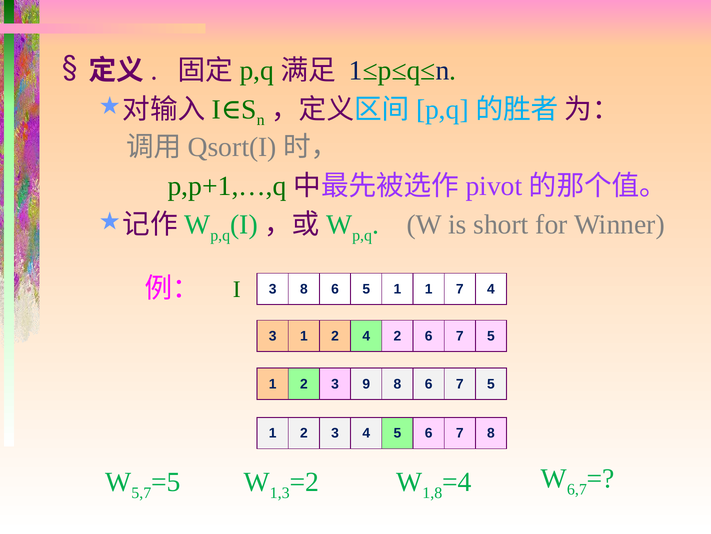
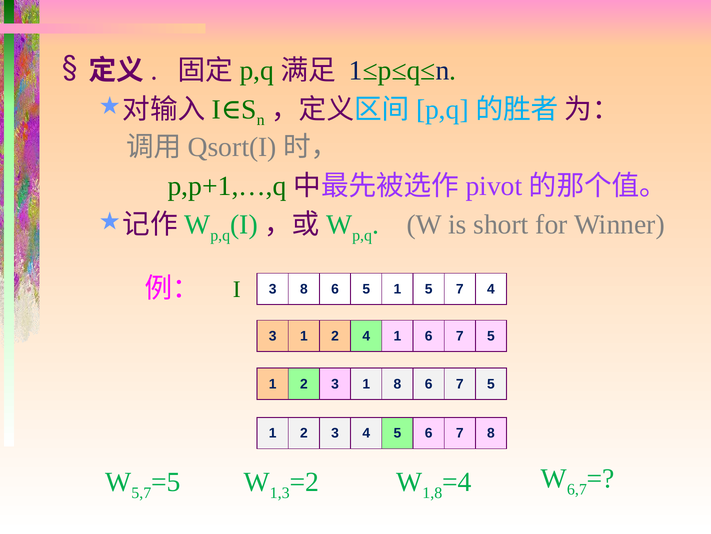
1 1: 1 -> 5 (429, 289)
4 2: 2 -> 1 (397, 336)
2 3 9: 9 -> 1 (366, 383)
